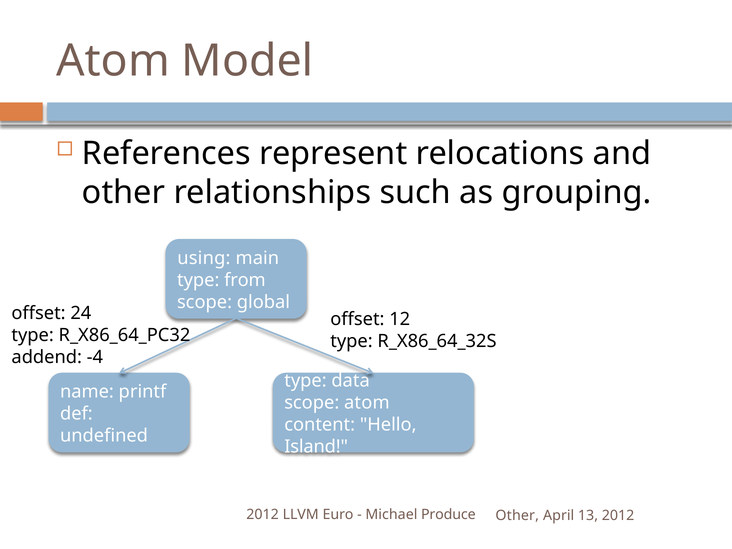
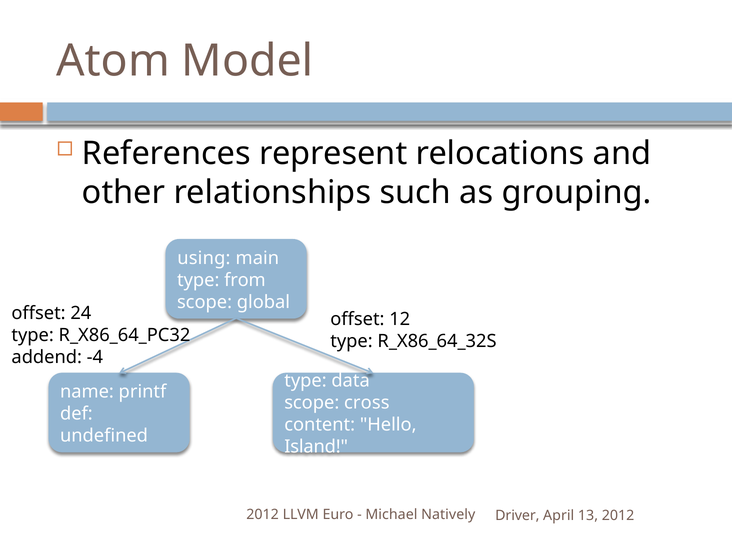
scope atom: atom -> cross (367, 403)
Produce: Produce -> Natively (448, 515)
Other: Other -> Driver (517, 516)
